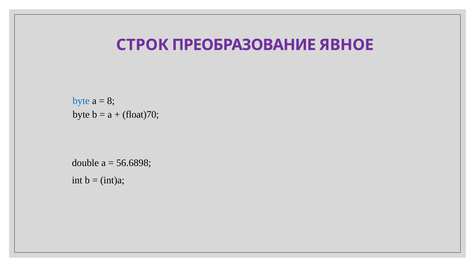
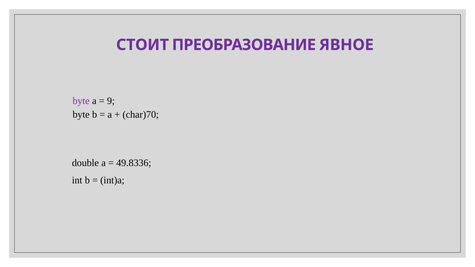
СТРОК: СТРОК -> СТОИТ (143, 45)
byte colour: blue -> purple (81, 101)
8: 8 -> 9 (111, 101)
float)70: float)70 -> char)70 (141, 115)
56.6898: 56.6898 -> 49.8336 (134, 163)
